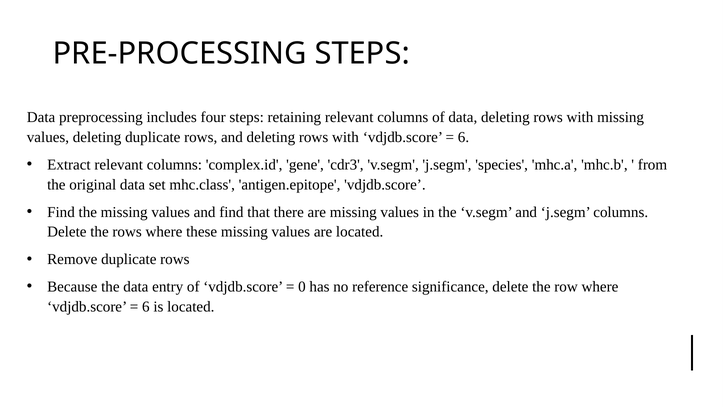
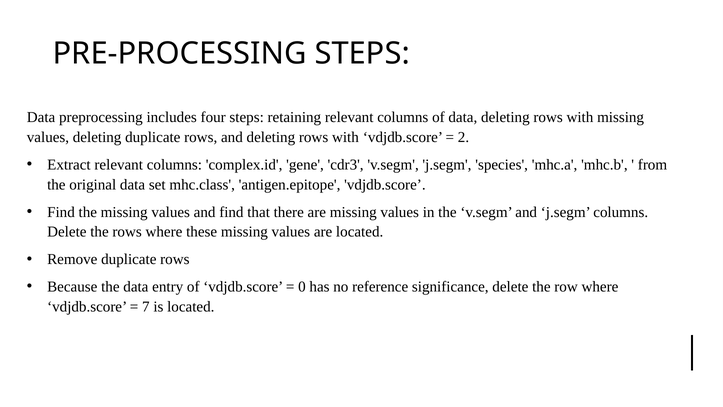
6: 6 -> 2 (464, 137)
6: 6 -> 7 (146, 307)
